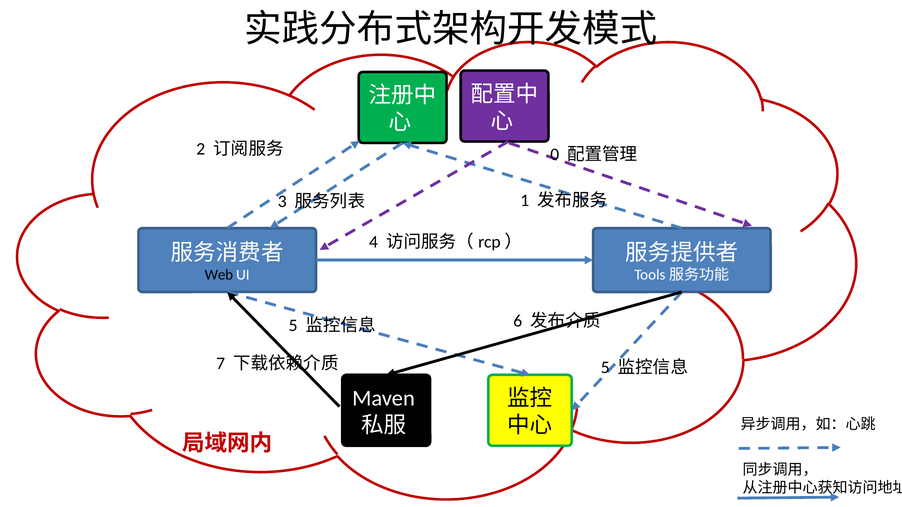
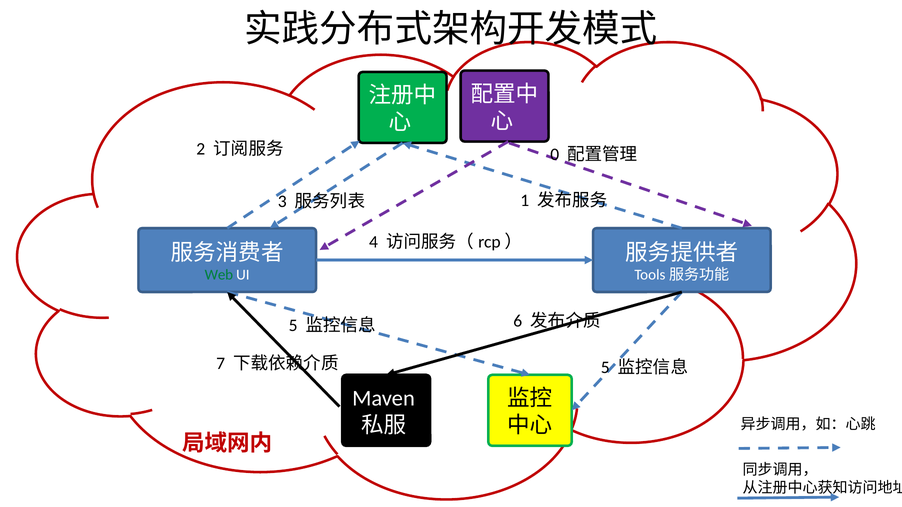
Web colour: black -> green (219, 275)
